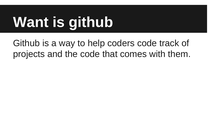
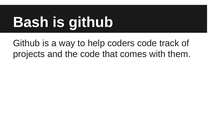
Want: Want -> Bash (31, 22)
